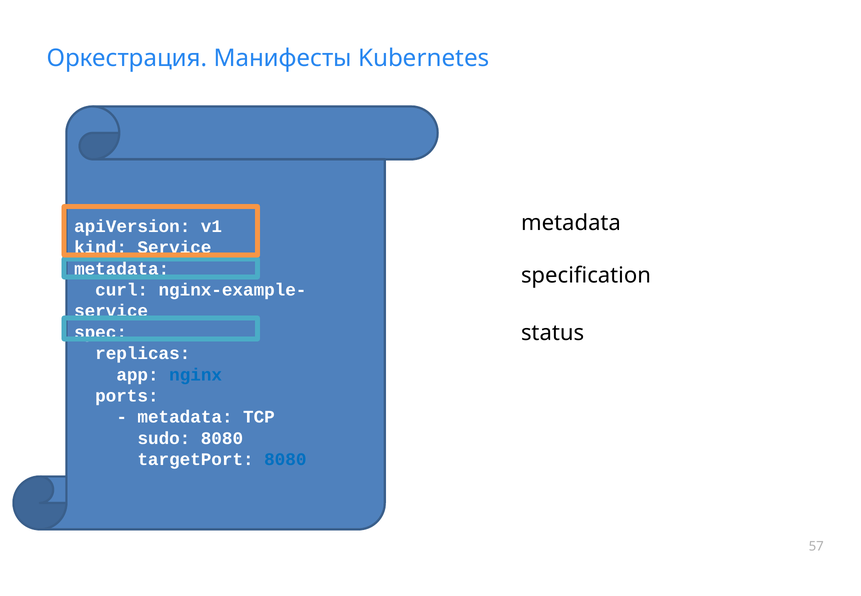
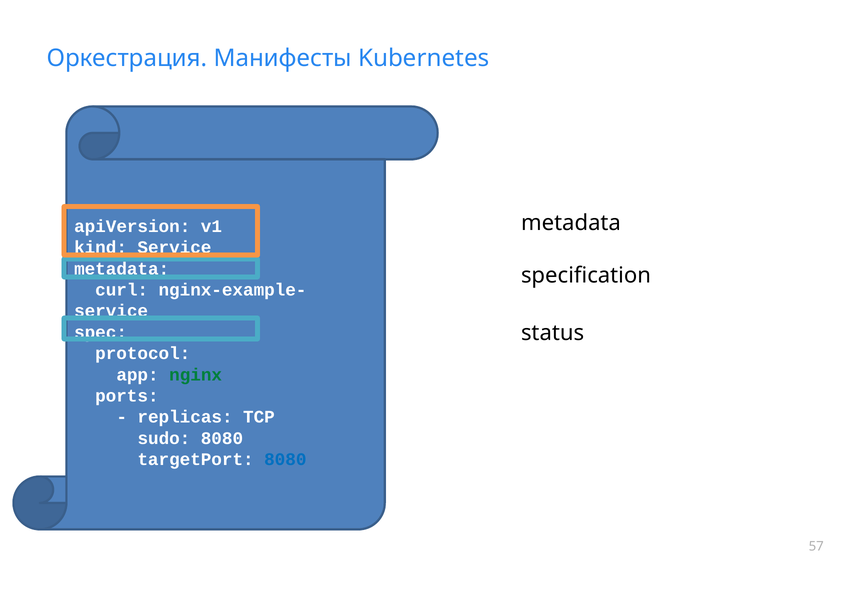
replicas: replicas -> protocol (143, 354)
nginx colour: blue -> green (196, 375)
metadata: metadata -> replicas (185, 417)
